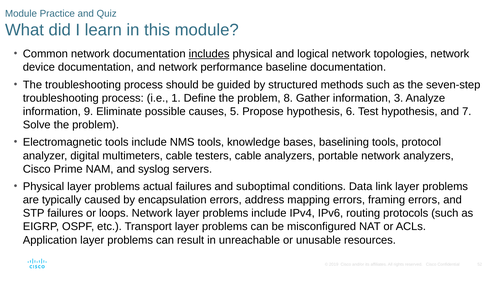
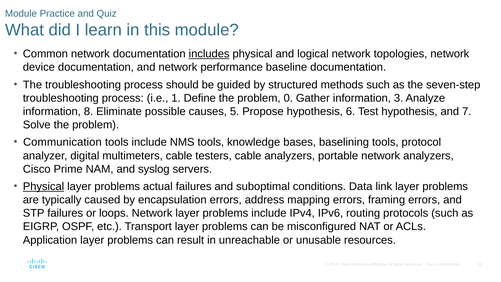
8: 8 -> 0 (288, 98)
9: 9 -> 8 (89, 111)
Electromagnetic: Electromagnetic -> Communication (62, 142)
Physical underline: none -> present (44, 186)
